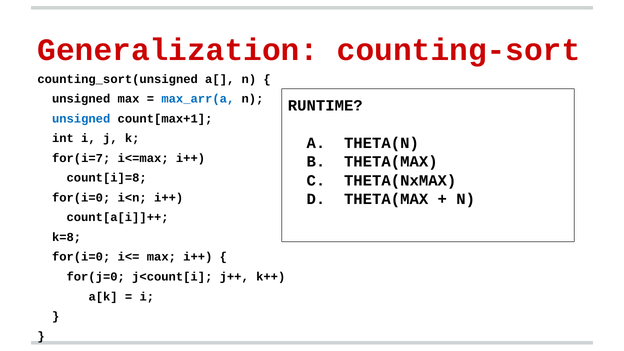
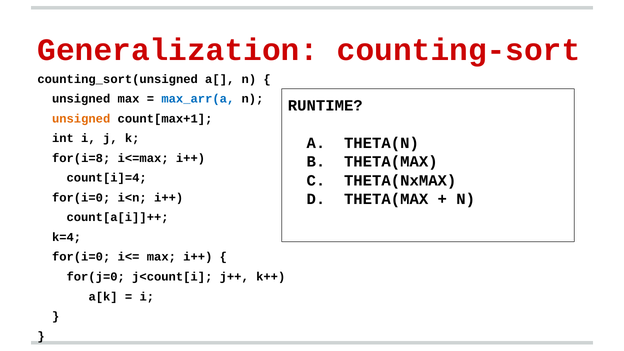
unsigned colour: blue -> orange (81, 119)
for(i=7: for(i=7 -> for(i=8 (81, 158)
count[i]=8: count[i]=8 -> count[i]=4 (107, 178)
k=8: k=8 -> k=4 (67, 237)
